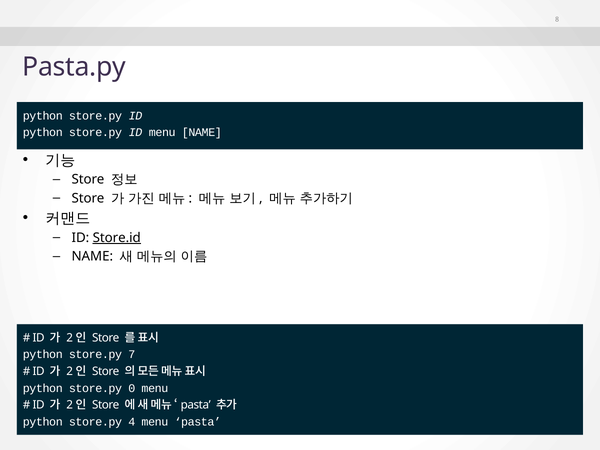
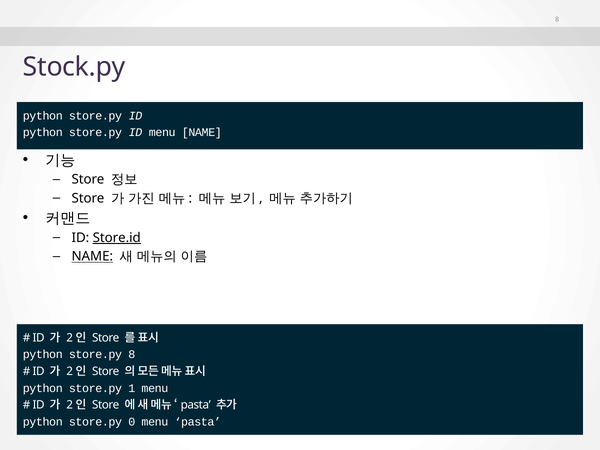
Pasta.py: Pasta.py -> Stock.py (74, 67)
NAME underline: none -> present (92, 256)
store.py 7: 7 -> 8 (132, 355)
0: 0 -> 1 (132, 388)
4: 4 -> 0 (132, 422)
